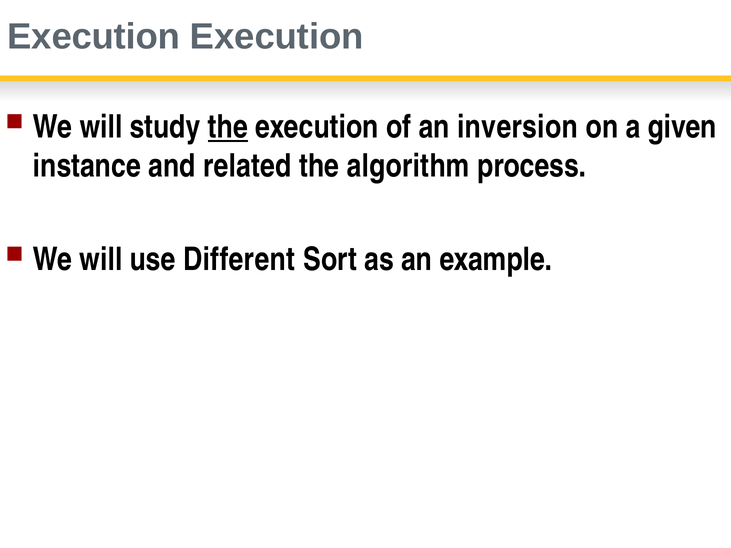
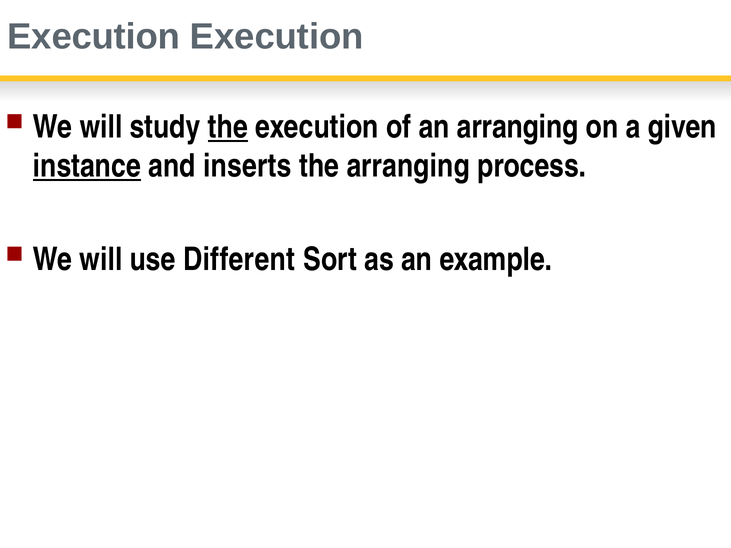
an inversion: inversion -> arranging (518, 127)
instance underline: none -> present (87, 166)
related: related -> inserts (247, 166)
the algorithm: algorithm -> arranging (408, 166)
